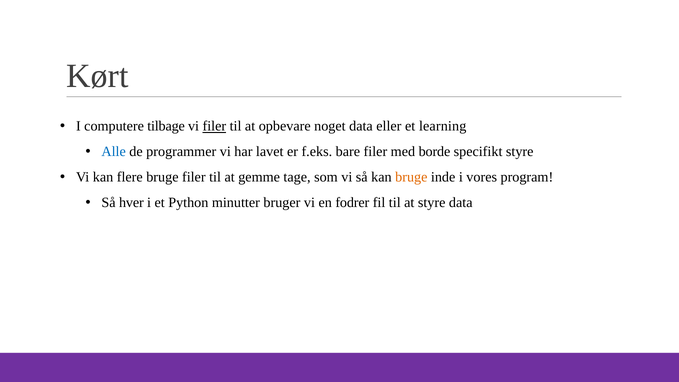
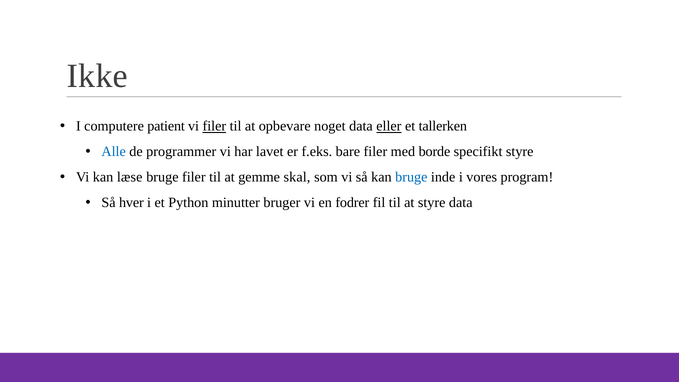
Kørt: Kørt -> Ikke (97, 76)
tilbage: tilbage -> patient (166, 126)
eller underline: none -> present (389, 126)
learning: learning -> tallerken (443, 126)
flere: flere -> læse (130, 177)
tage: tage -> skal (297, 177)
bruge colour: orange -> blue (411, 177)
